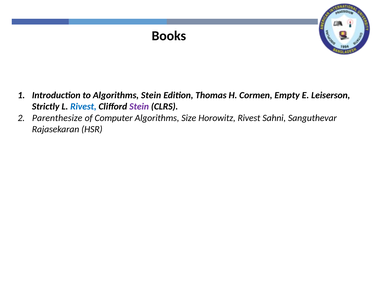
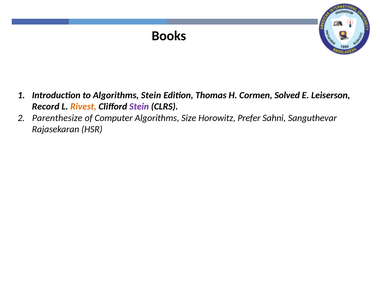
Empty: Empty -> Solved (287, 95)
Strictly: Strictly -> Record (46, 107)
Rivest colour: blue -> orange (83, 107)
Horowitz Rivest: Rivest -> Prefer (249, 118)
